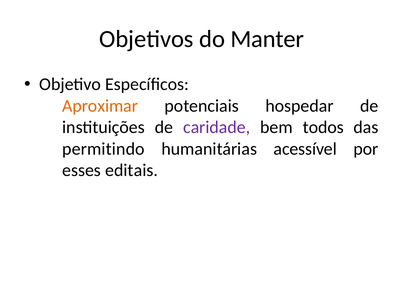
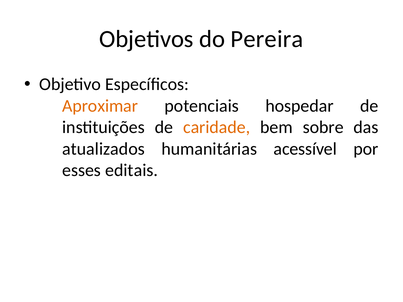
Manter: Manter -> Pereira (267, 39)
caridade colour: purple -> orange (217, 127)
todos: todos -> sobre (323, 127)
permitindo: permitindo -> atualizados (104, 149)
